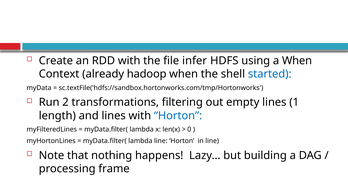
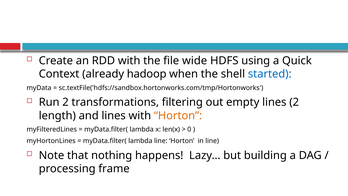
infer: infer -> wide (195, 61)
a When: When -> Quick (297, 61)
lines 1: 1 -> 2 (294, 102)
Horton colour: blue -> orange (178, 116)
